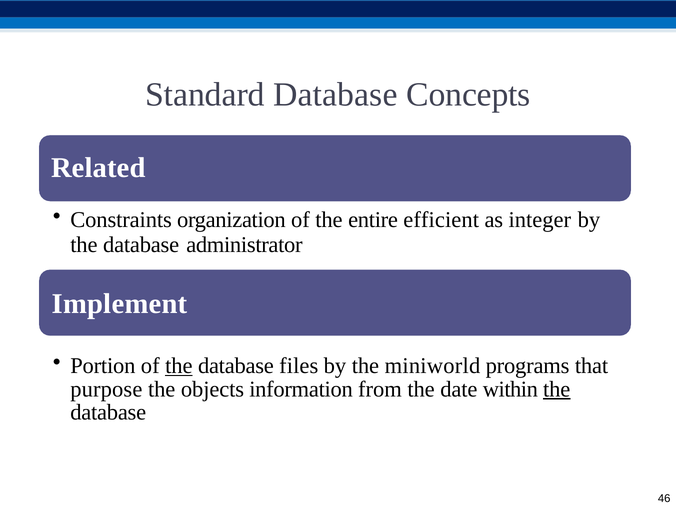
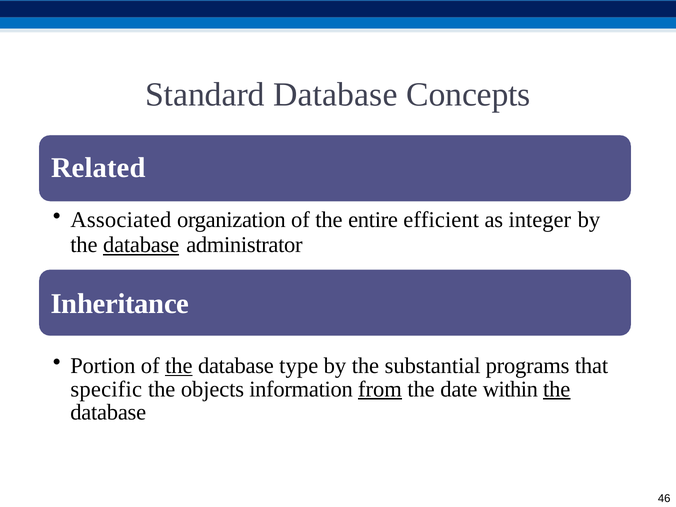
Constraints: Constraints -> Associated (121, 220)
database underline: none -> present (141, 245)
Implement: Implement -> Inheritance (120, 304)
files: files -> type (299, 366)
miniworld: miniworld -> substantial (433, 366)
purpose: purpose -> specific (106, 389)
from underline: none -> present (380, 389)
